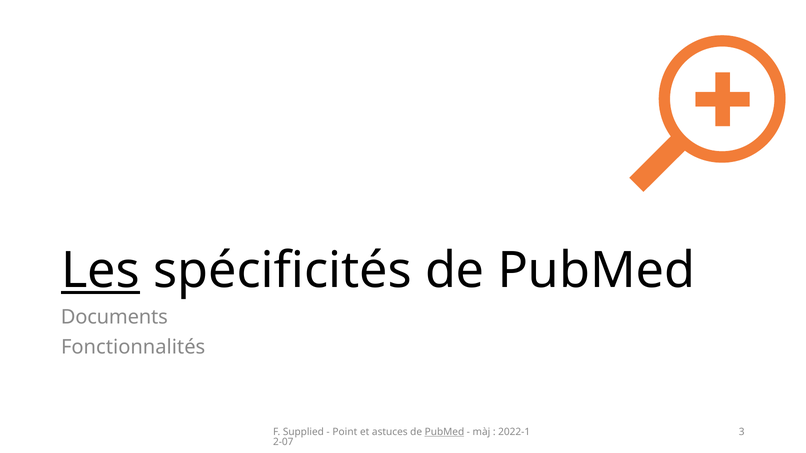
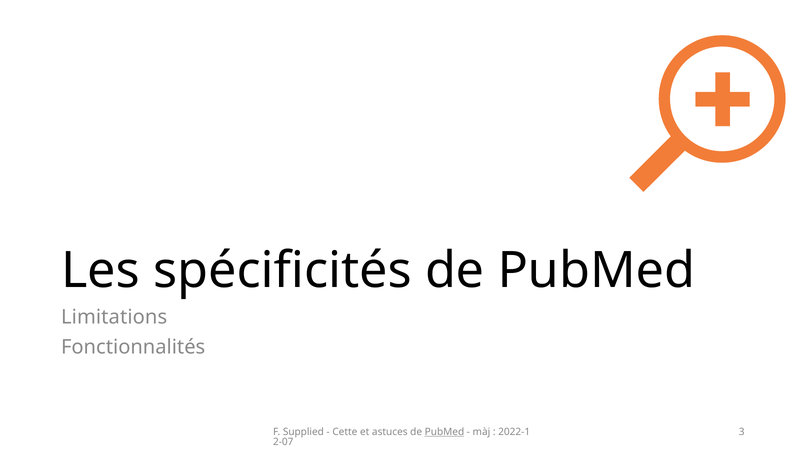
Les underline: present -> none (101, 271)
Documents: Documents -> Limitations (114, 317)
Point: Point -> Cette (345, 432)
